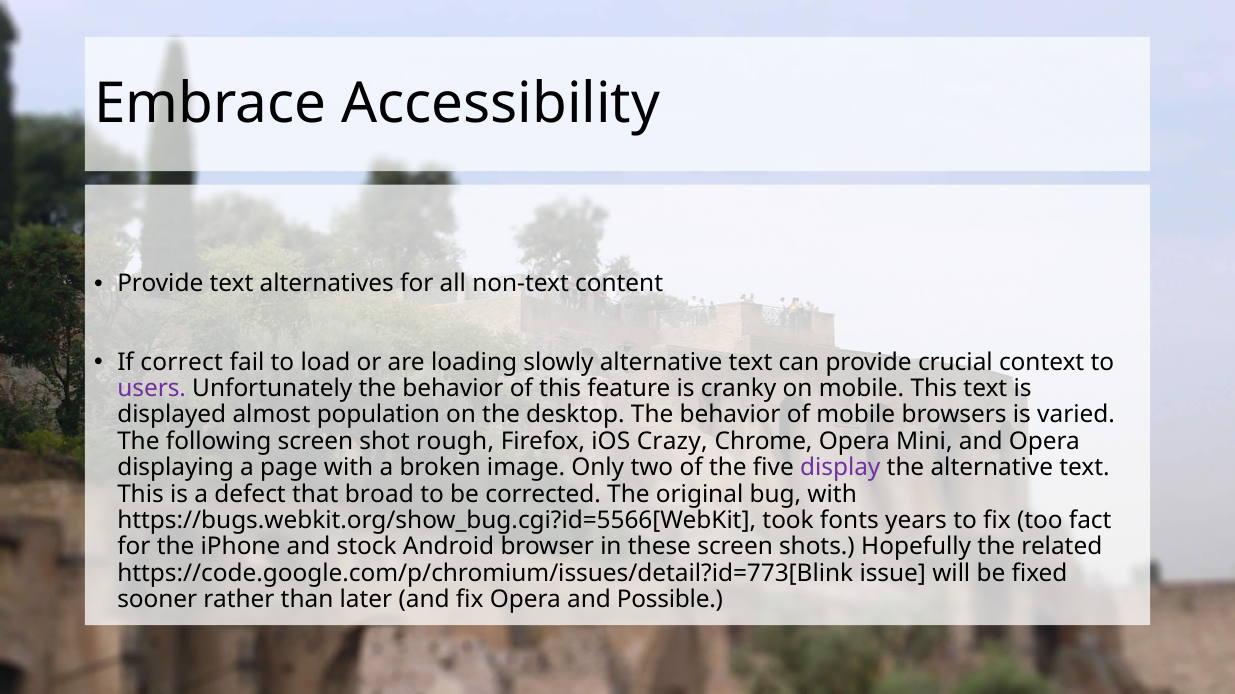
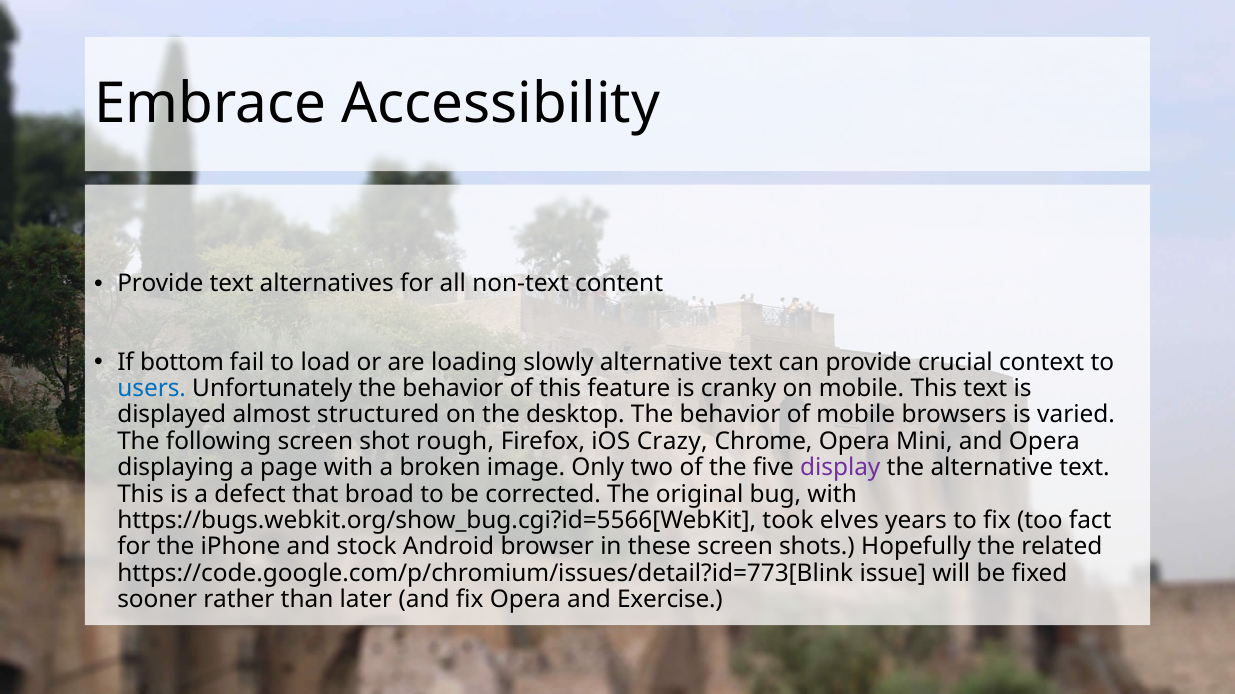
correct: correct -> bottom (182, 363)
users colour: purple -> blue (152, 389)
population: population -> structured (378, 415)
fonts: fonts -> elves (849, 521)
Possible: Possible -> Exercise (670, 600)
